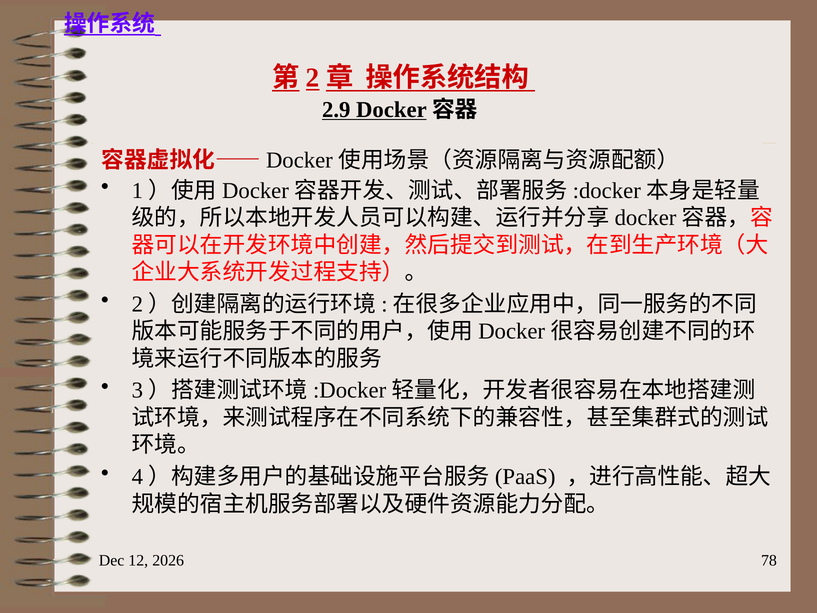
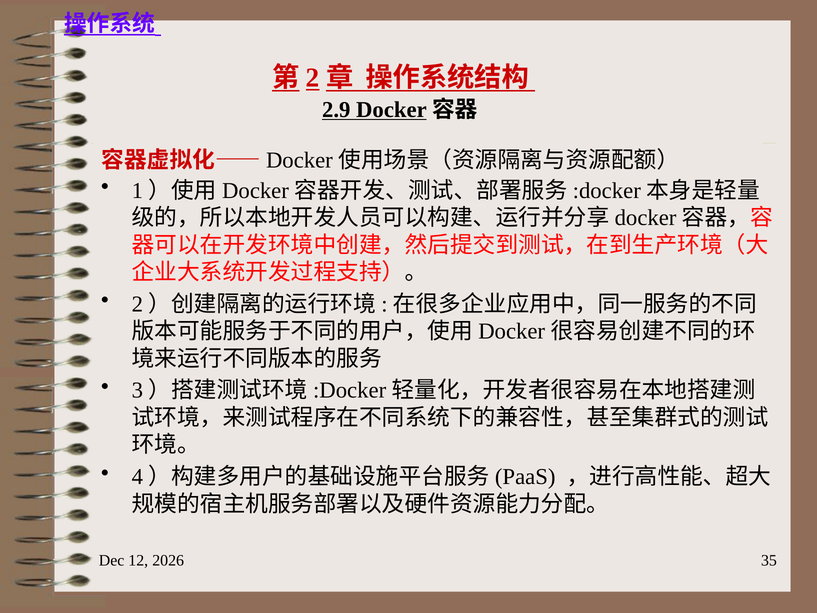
78: 78 -> 35 (769, 560)
